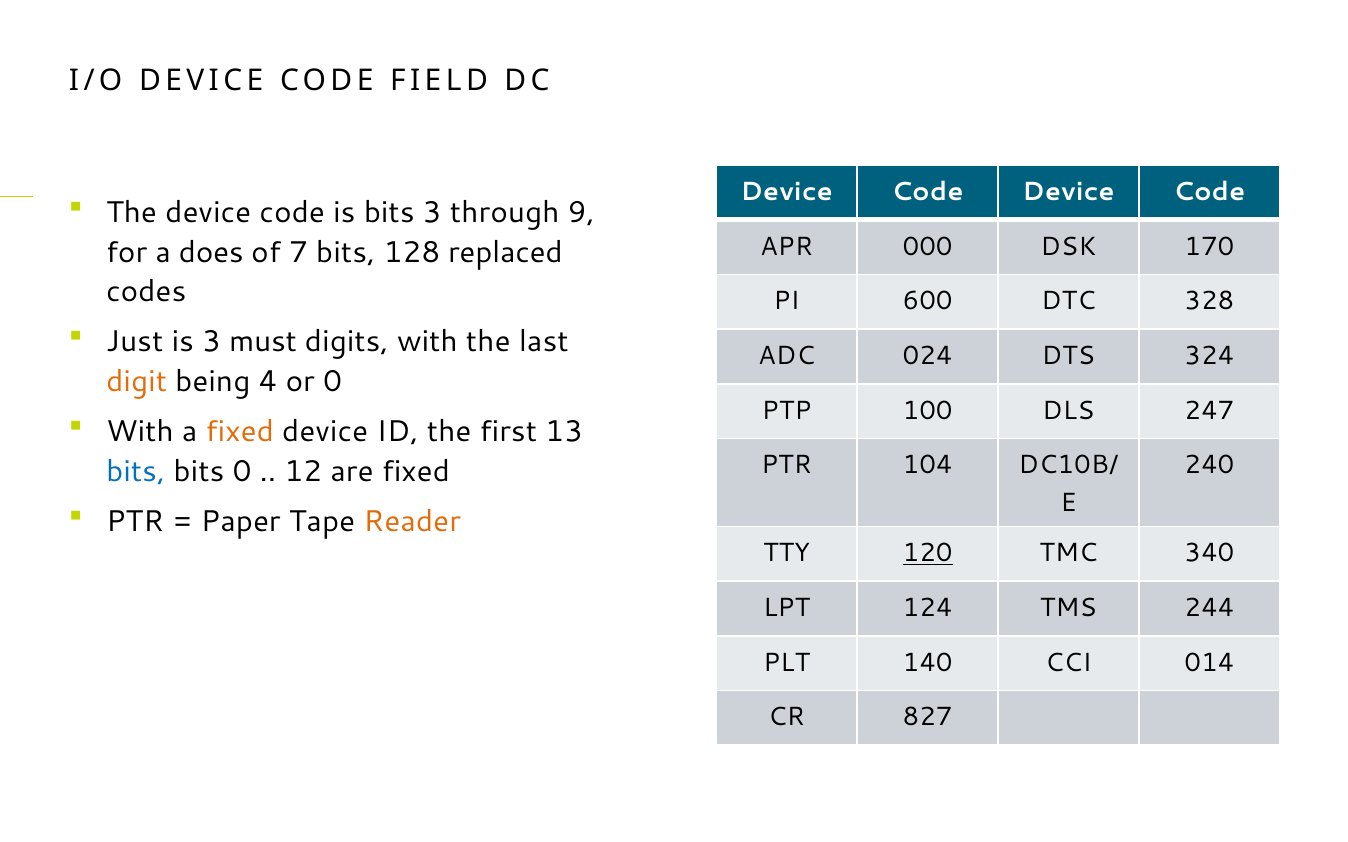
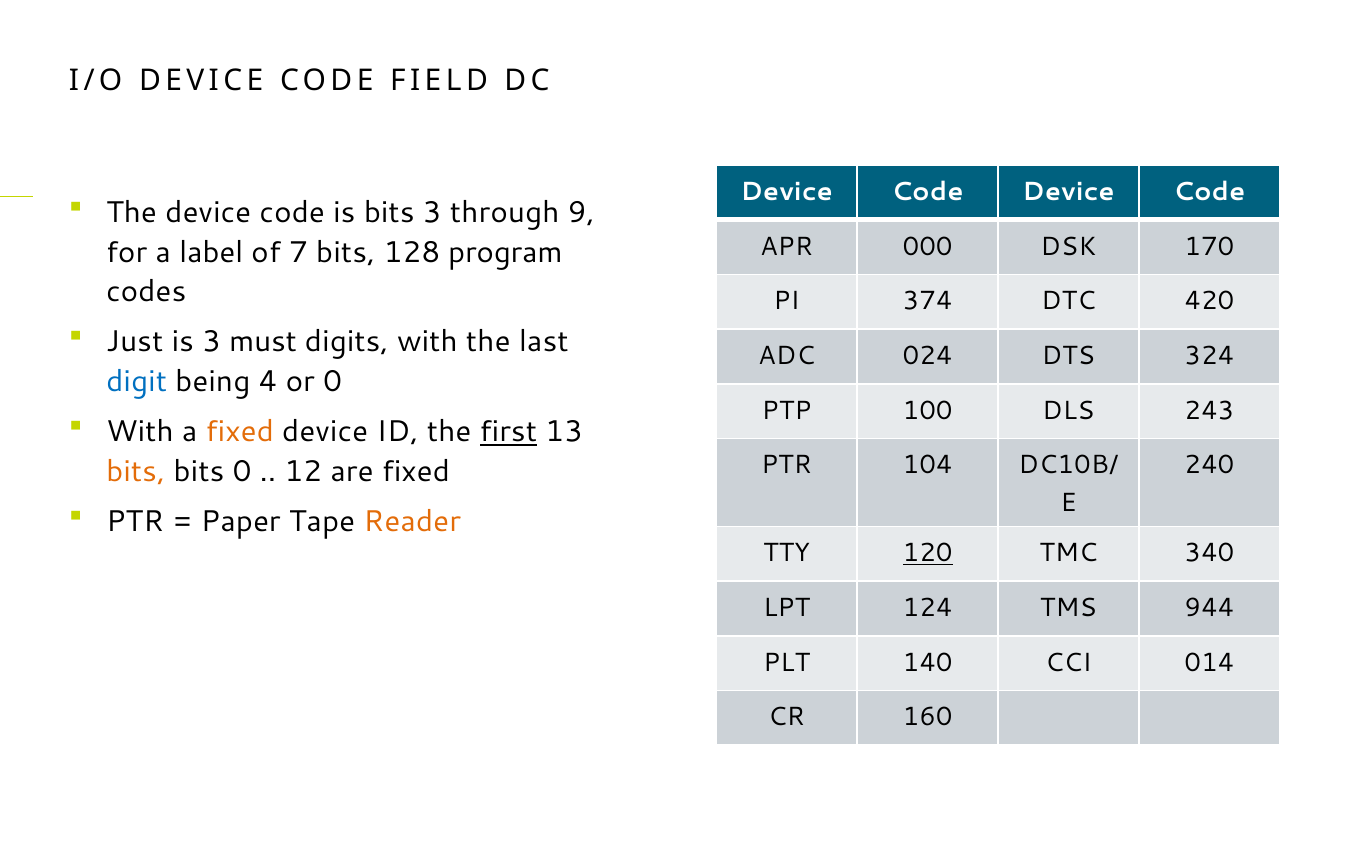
does: does -> label (211, 252)
replaced: replaced -> program (505, 252)
600: 600 -> 374 (928, 301)
328: 328 -> 420 (1209, 301)
digit colour: orange -> blue (137, 382)
247: 247 -> 243 (1209, 411)
first underline: none -> present (508, 432)
bits colour: blue -> orange (136, 471)
244: 244 -> 944 (1209, 608)
827: 827 -> 160 (928, 718)
